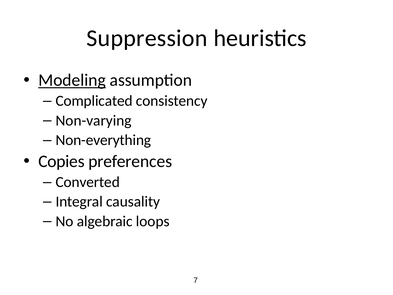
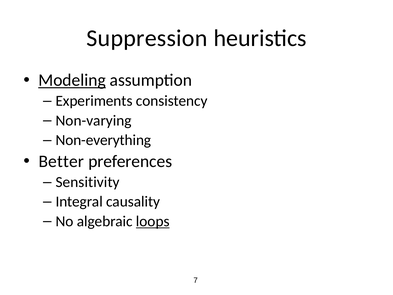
Complicated: Complicated -> Experiments (94, 101)
Copies: Copies -> Better (61, 161)
Converted: Converted -> Sensitivity (88, 182)
loops underline: none -> present (153, 221)
